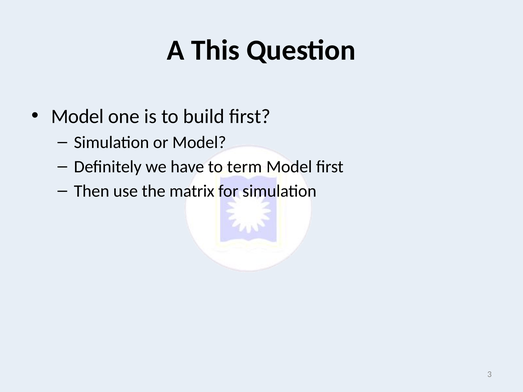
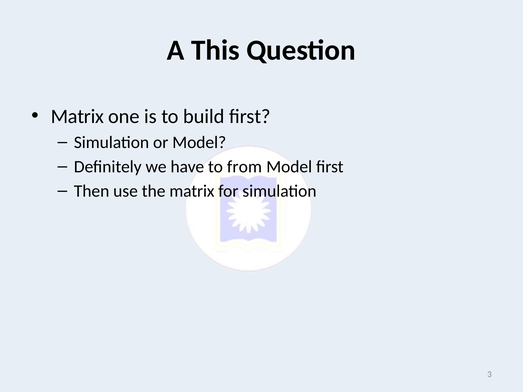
Model: Model -> Matrix (77, 116)
term: term -> from (244, 167)
